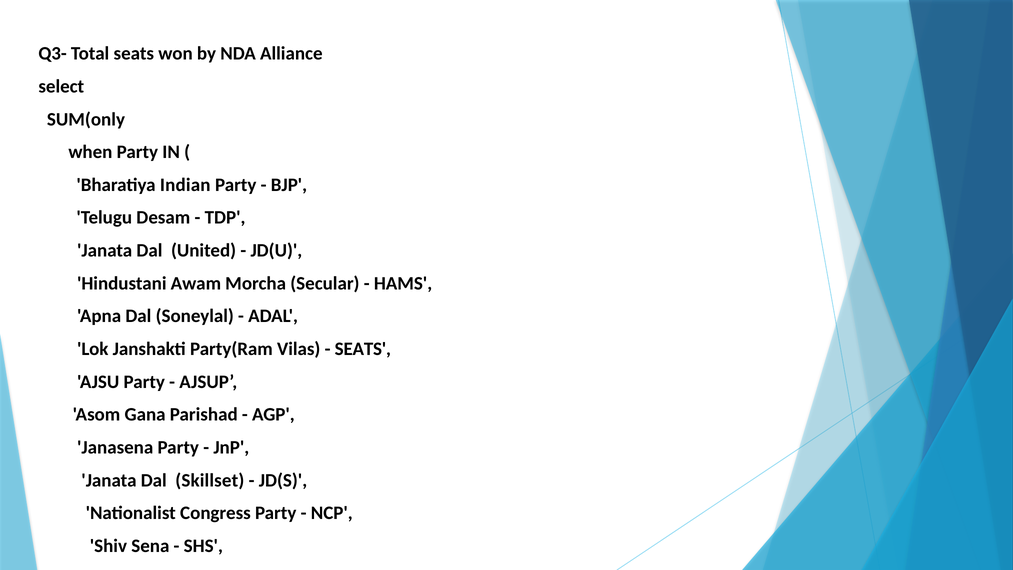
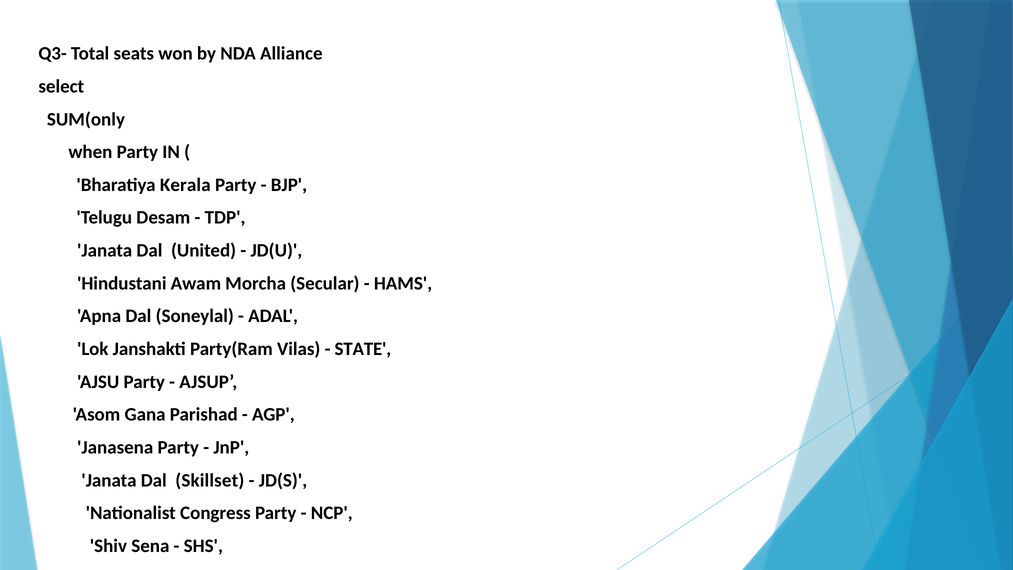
Indian: Indian -> Kerala (185, 185)
SEATS: SEATS -> STATE (363, 349)
